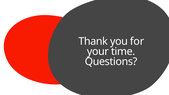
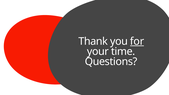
for underline: none -> present (137, 41)
